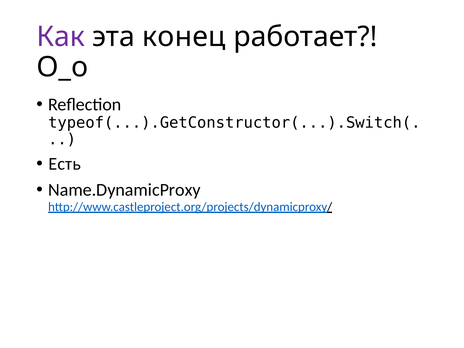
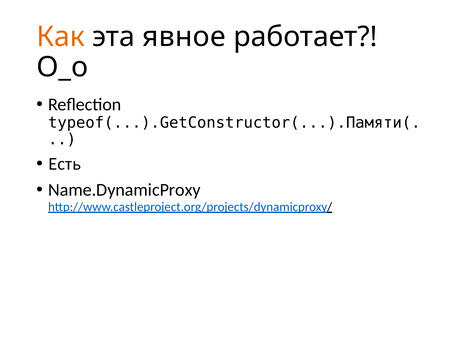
Как colour: purple -> orange (61, 37)
конец: конец -> явное (184, 37)
typeof(...).GetConstructor(...).Switch(: typeof(...).GetConstructor(...).Switch( -> typeof(...).GetConstructor(...).Памяти( (234, 123)
